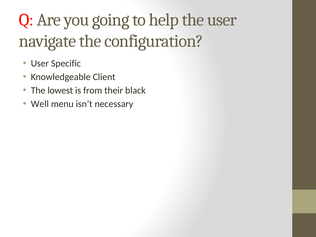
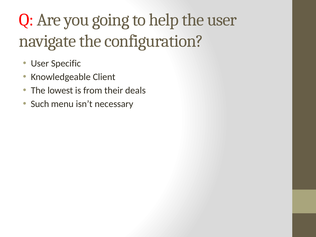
black: black -> deals (135, 90)
Well: Well -> Such (40, 104)
